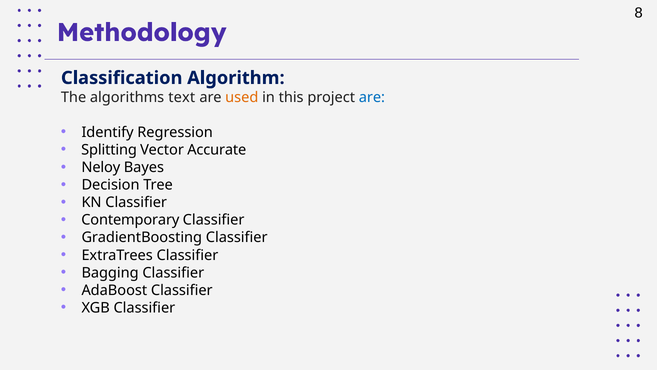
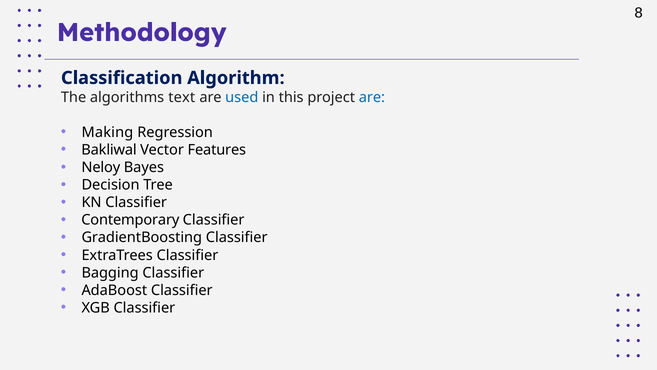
used colour: orange -> blue (242, 97)
Identify: Identify -> Making (107, 132)
Splitting: Splitting -> Bakliwal (109, 150)
Accurate: Accurate -> Features (217, 150)
